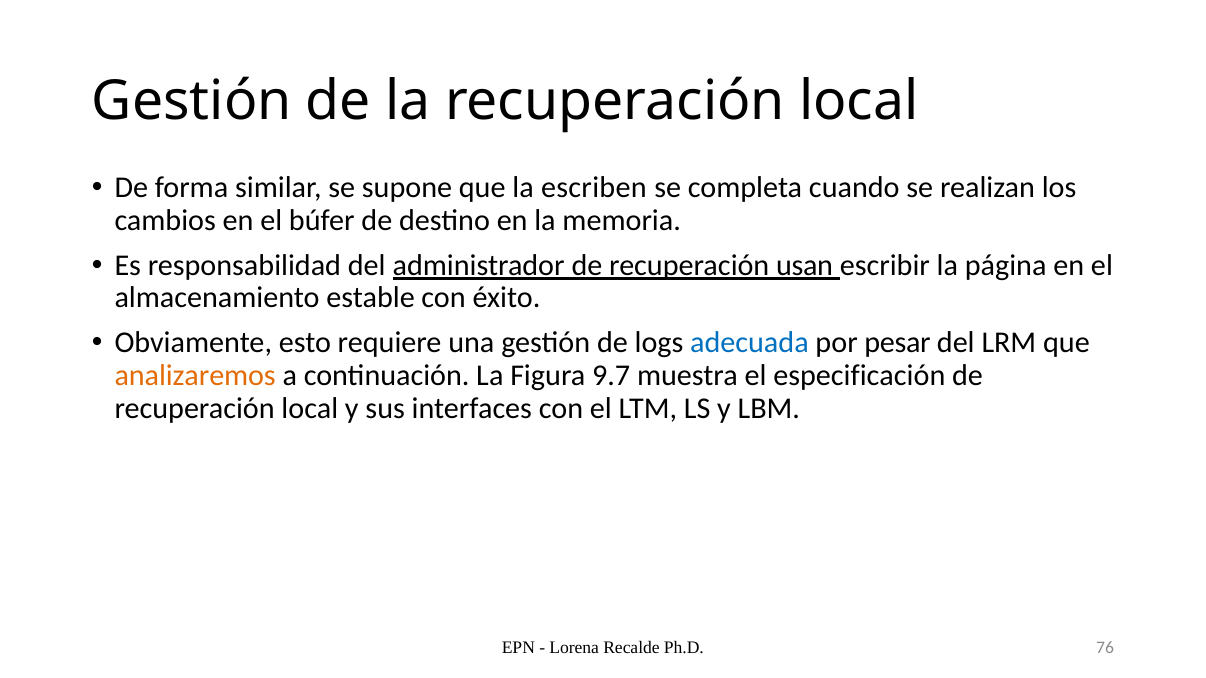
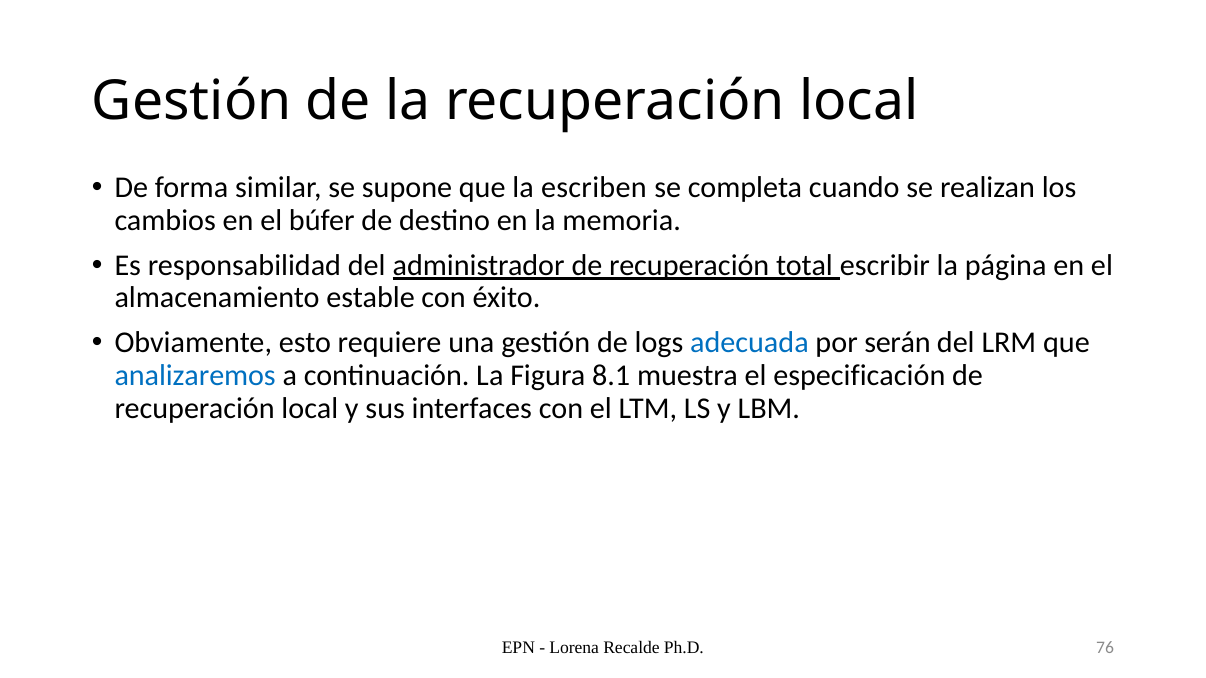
usan: usan -> total (804, 266)
pesar: pesar -> serán (897, 343)
analizaremos colour: orange -> blue (195, 376)
9.7: 9.7 -> 8.1 (611, 376)
